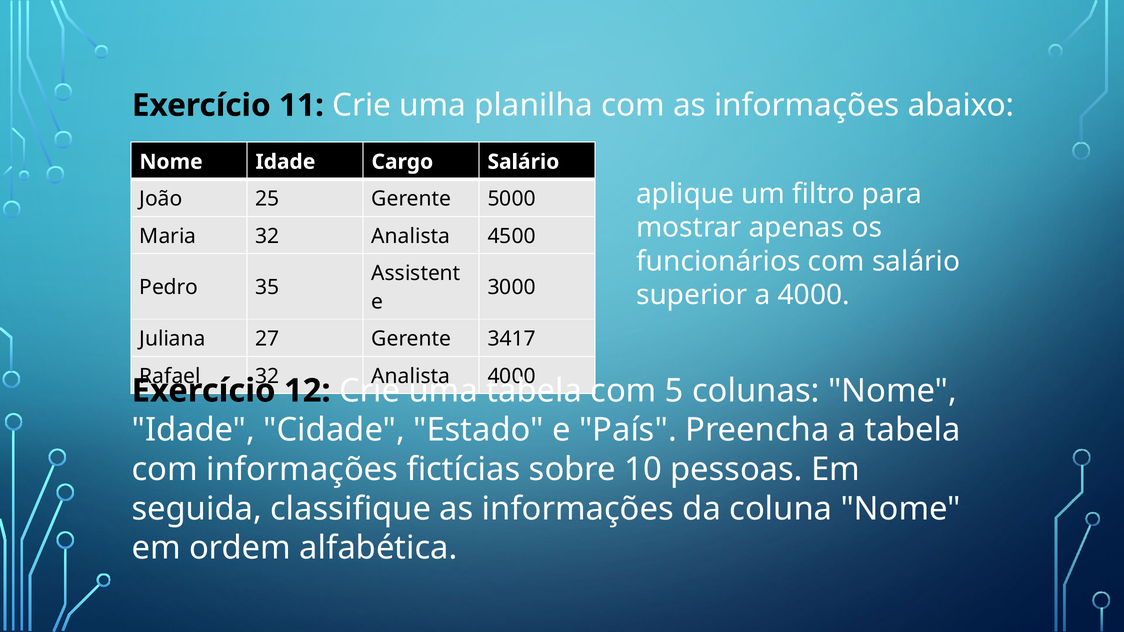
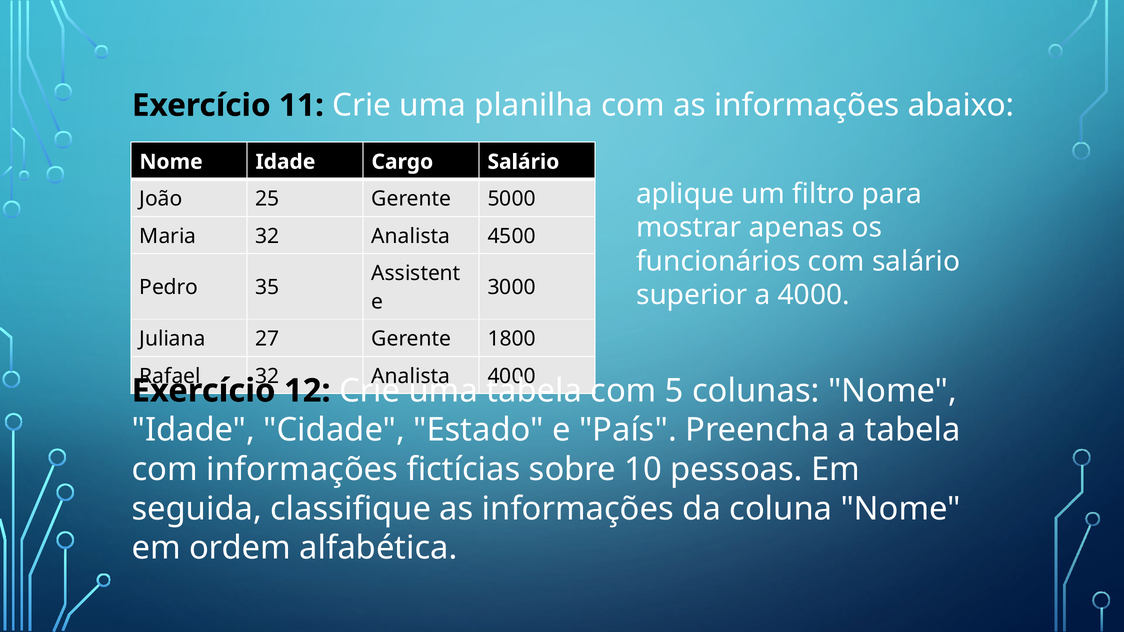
3417: 3417 -> 1800 (512, 339)
